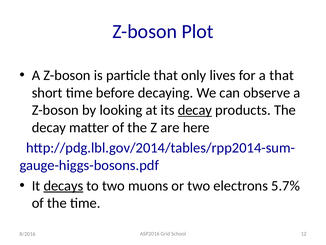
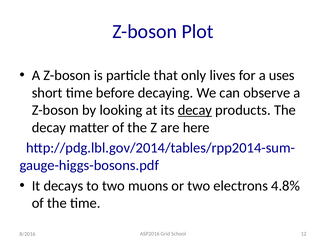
a that: that -> uses (282, 75)
decays underline: present -> none (63, 185)
5.7%: 5.7% -> 4.8% (286, 185)
